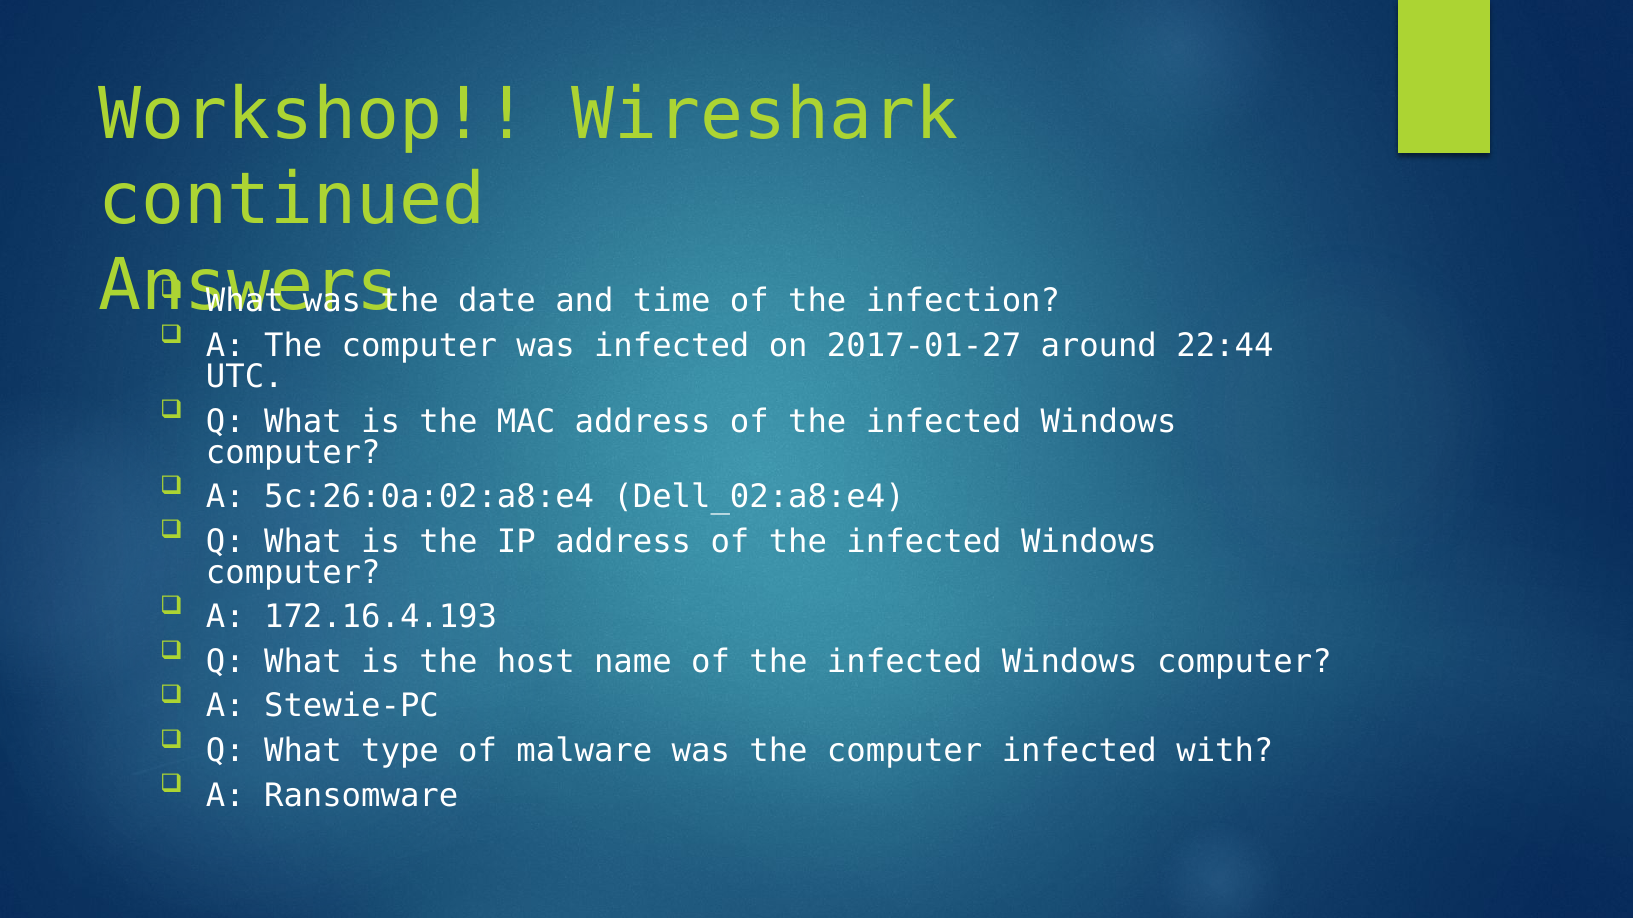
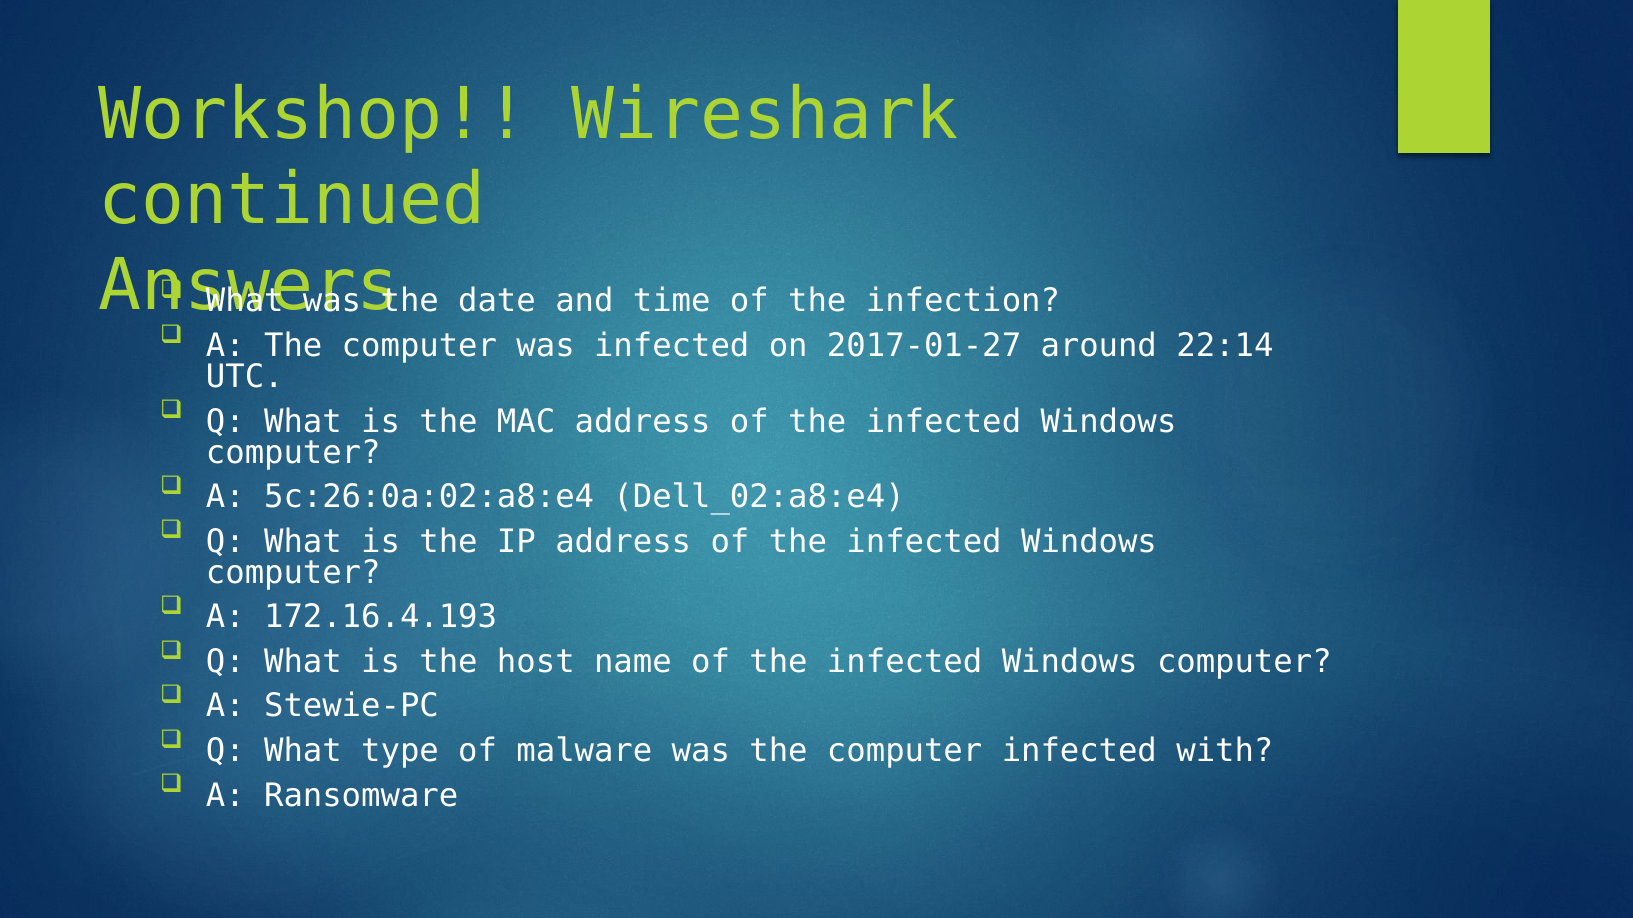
22:44: 22:44 -> 22:14 (1225, 346)
